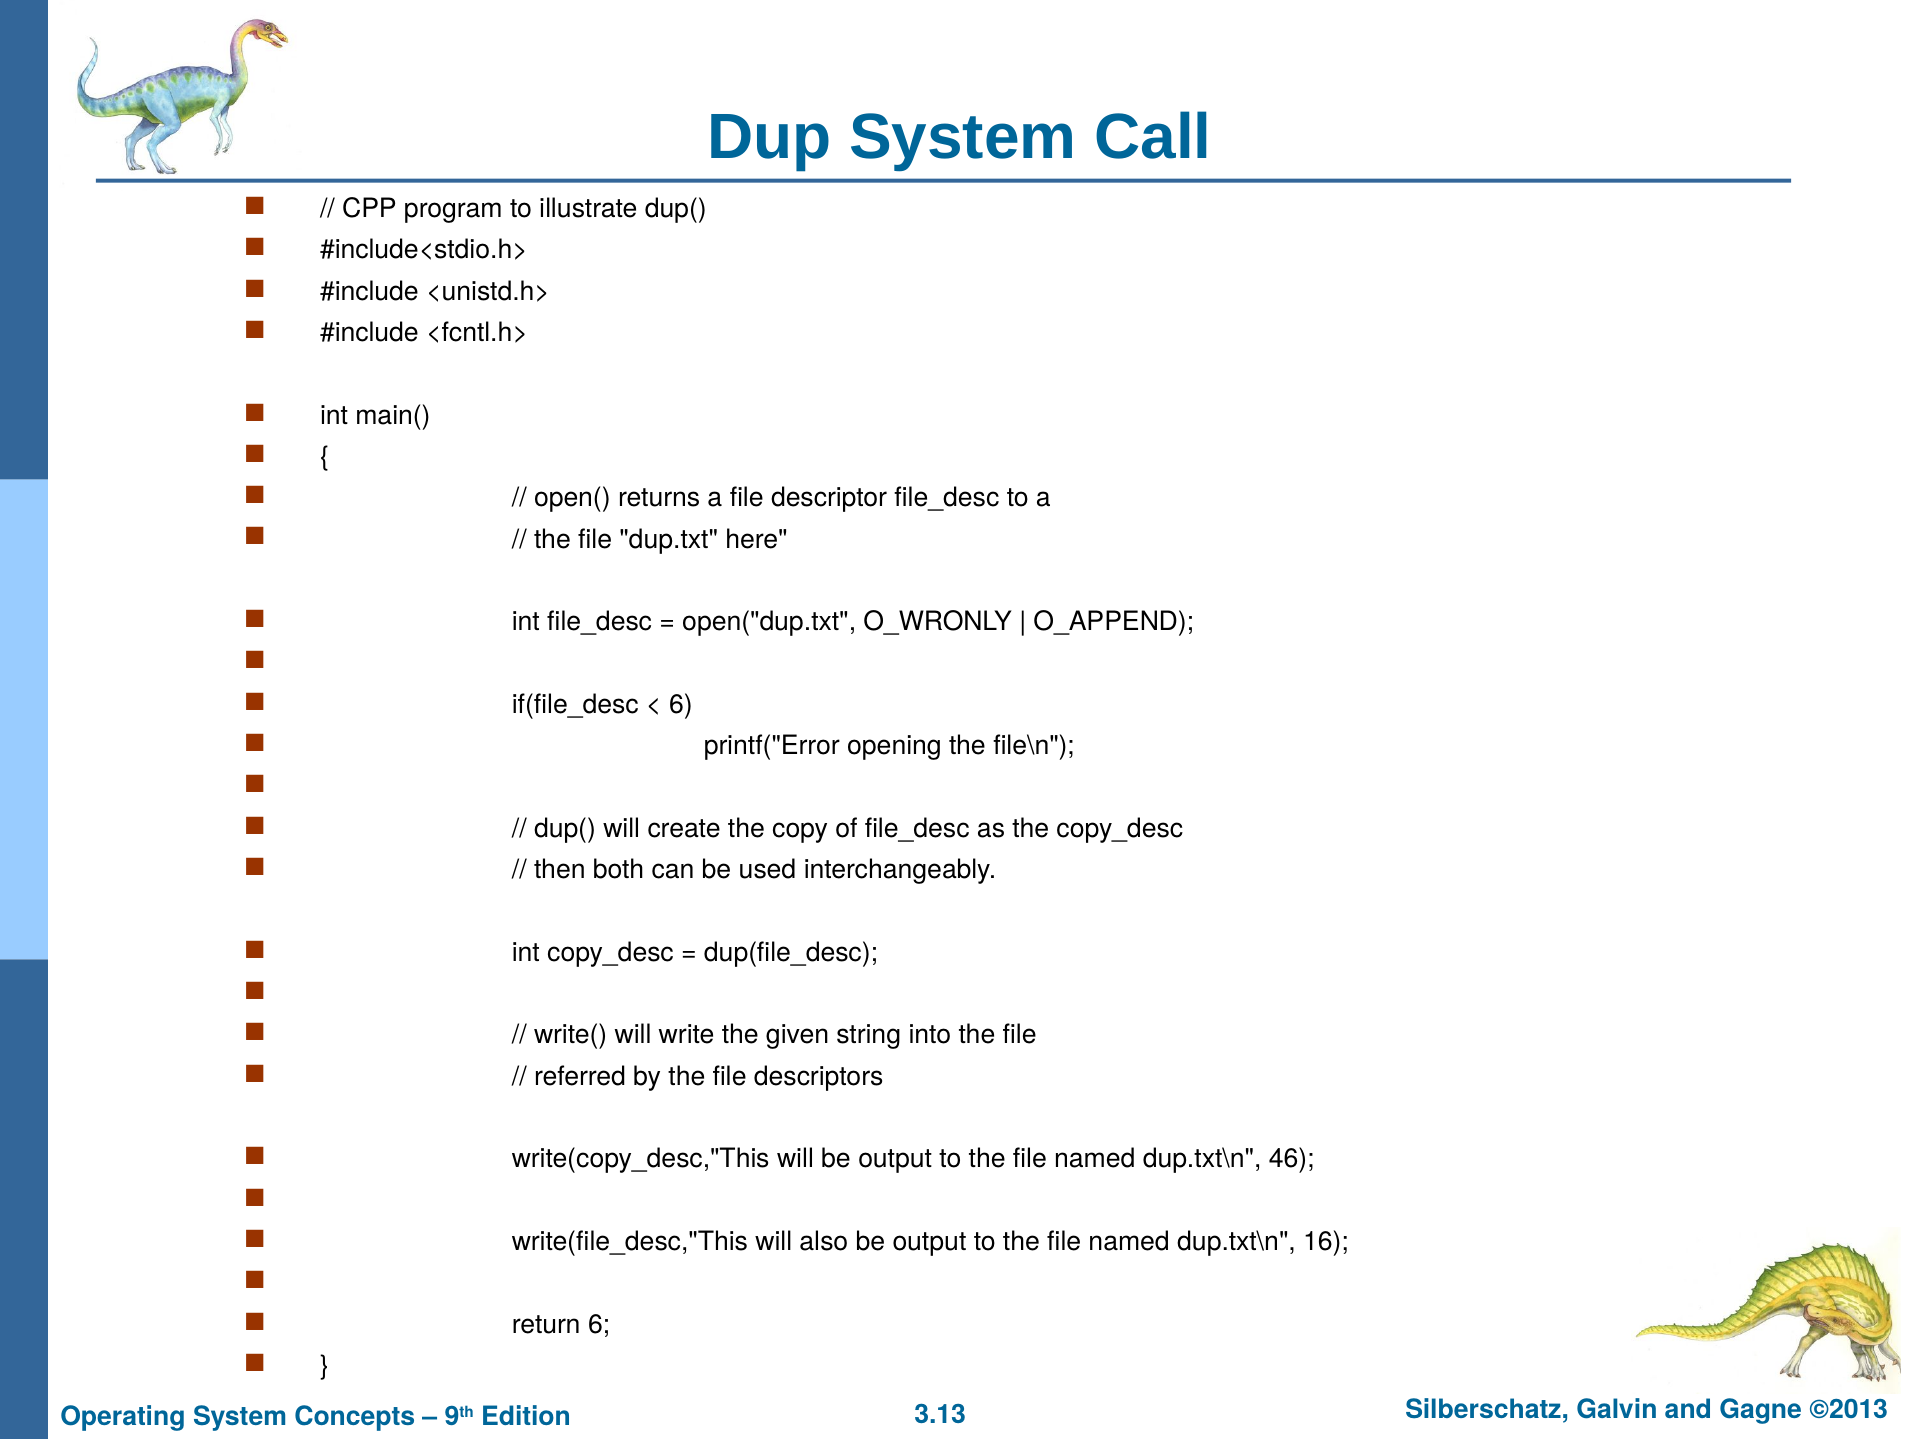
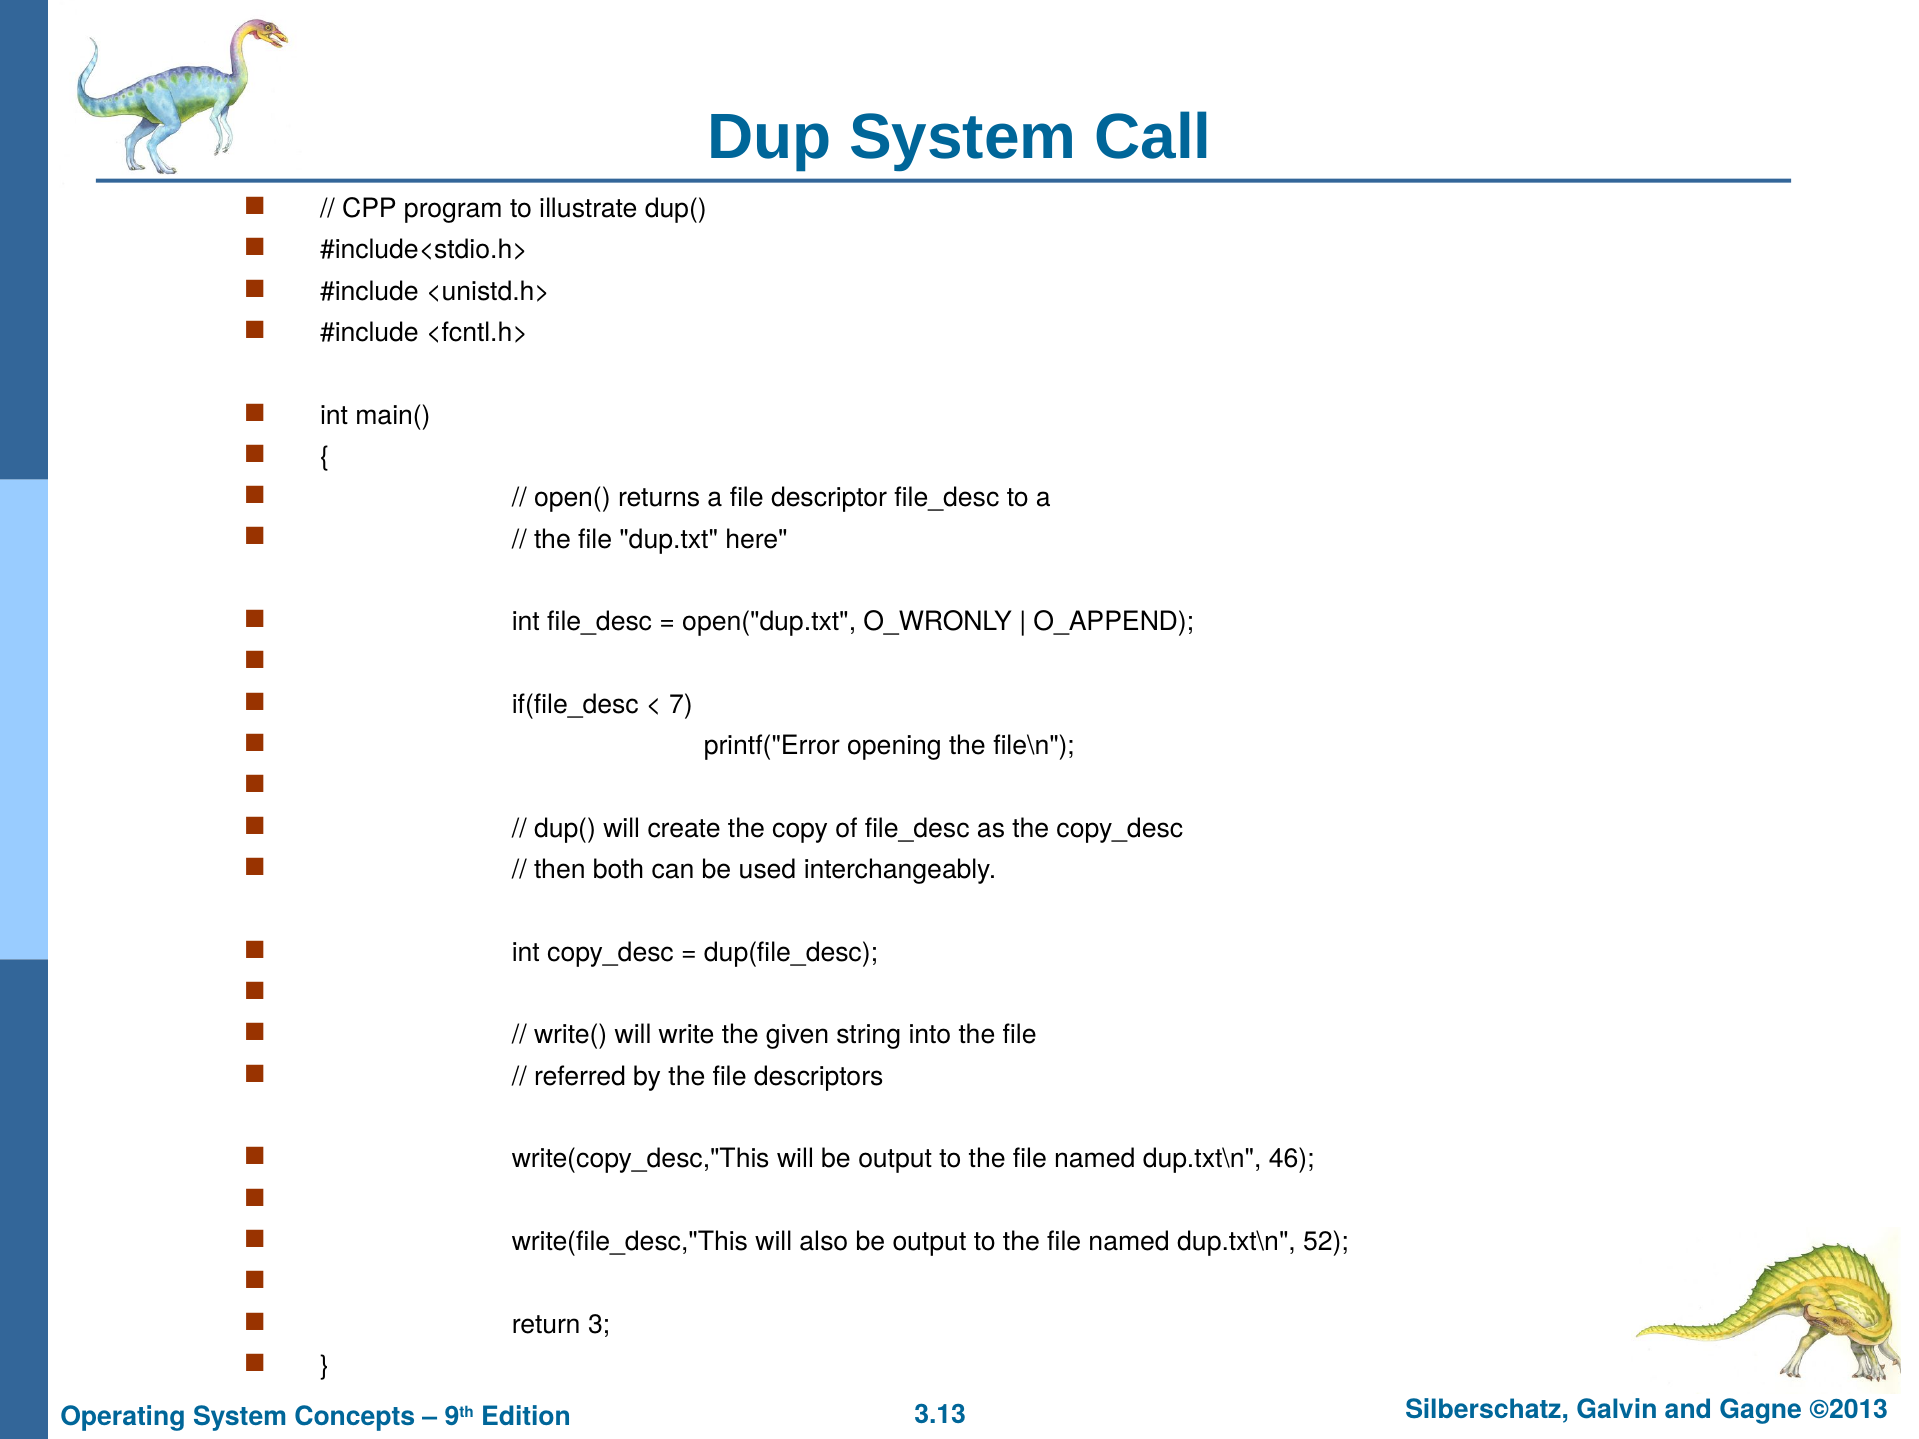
6: 6 -> 7 (681, 705)
16: 16 -> 52 (1326, 1242)
return 6: 6 -> 3 (599, 1325)
